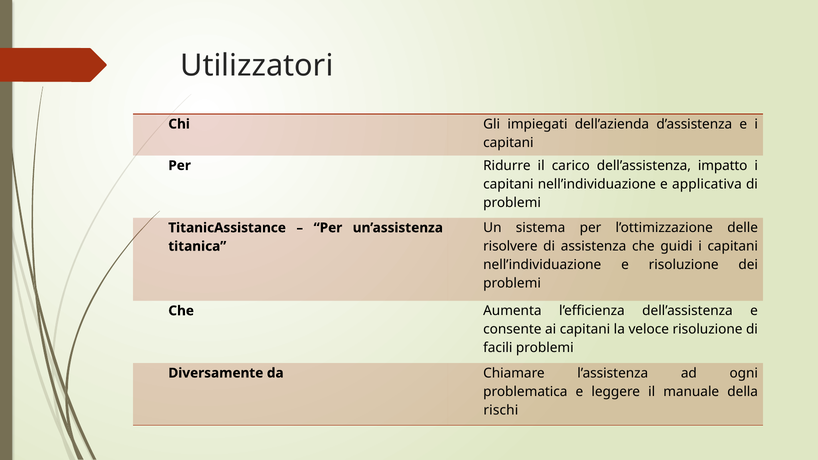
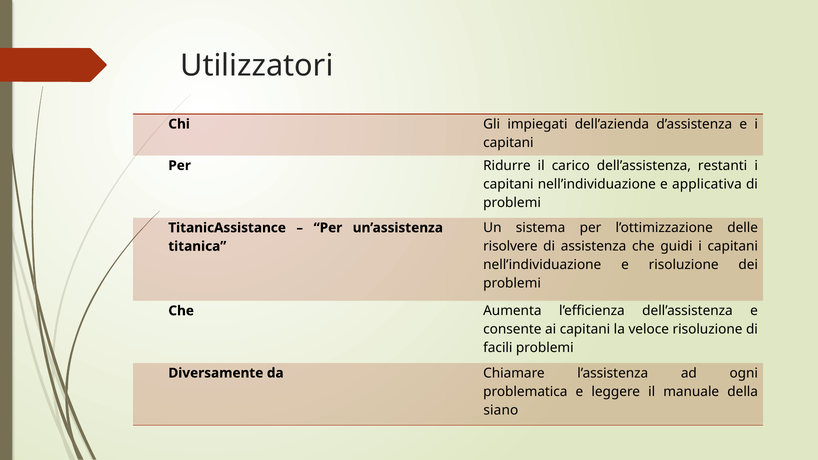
impatto: impatto -> restanti (723, 166)
rischi: rischi -> siano (501, 410)
